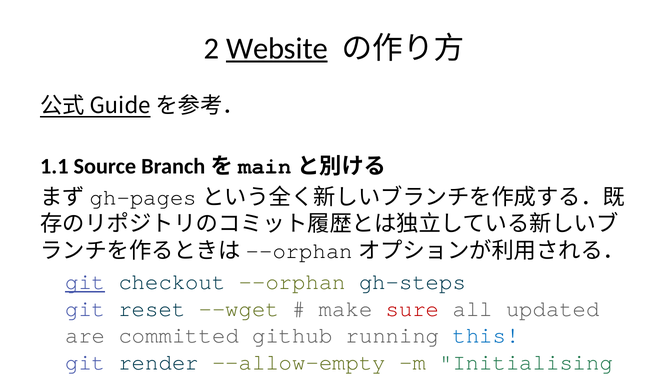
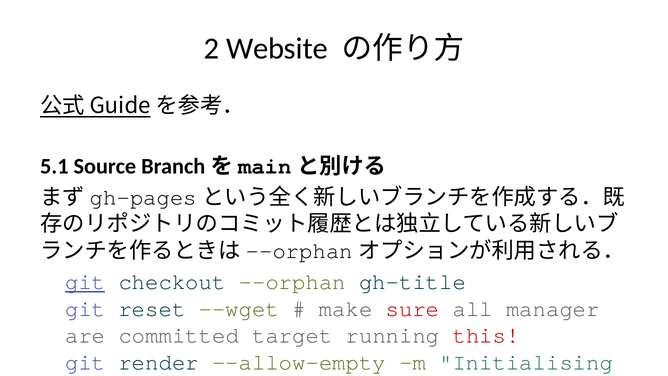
Website underline: present -> none (277, 48)
1.1: 1.1 -> 5.1 (54, 166)
gh-steps: gh-steps -> gh-title (413, 282)
updated: updated -> manager (553, 309)
committed github: github -> target (292, 335)
this colour: blue -> red (486, 335)
